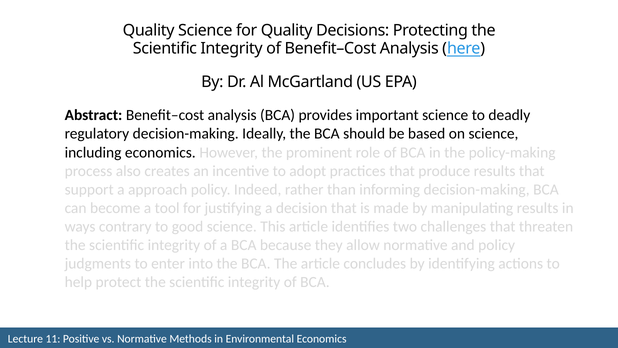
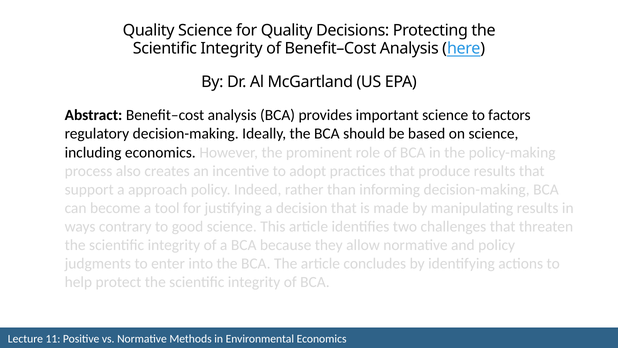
deadly: deadly -> factors (509, 115)
